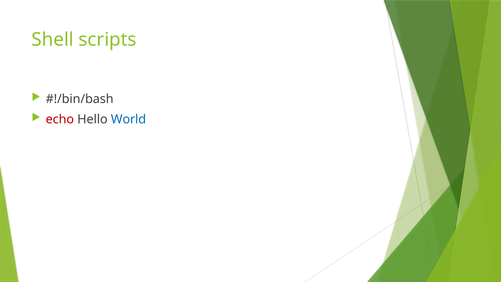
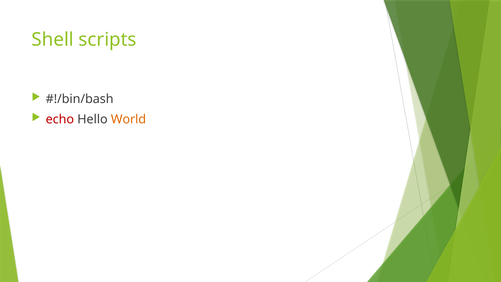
World colour: blue -> orange (128, 119)
